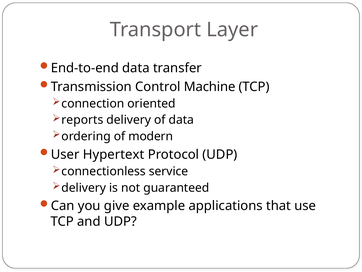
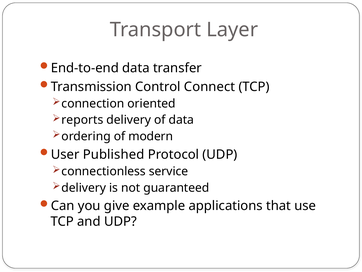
Machine: Machine -> Connect (210, 87)
Hypertext: Hypertext -> Published (114, 154)
